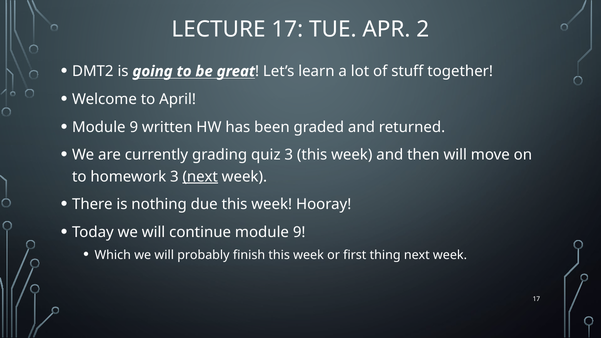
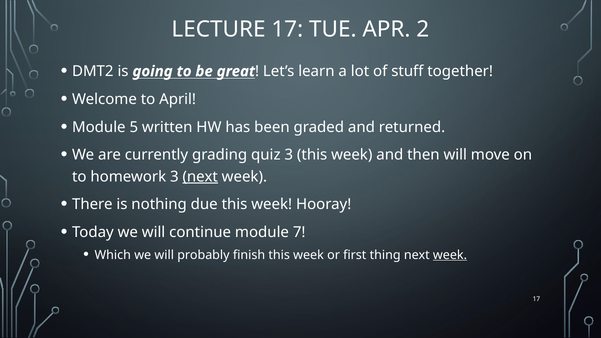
9: 9 -> 5 (134, 127)
continue module 9: 9 -> 7 (299, 232)
week underline: none -> present (450, 255)
